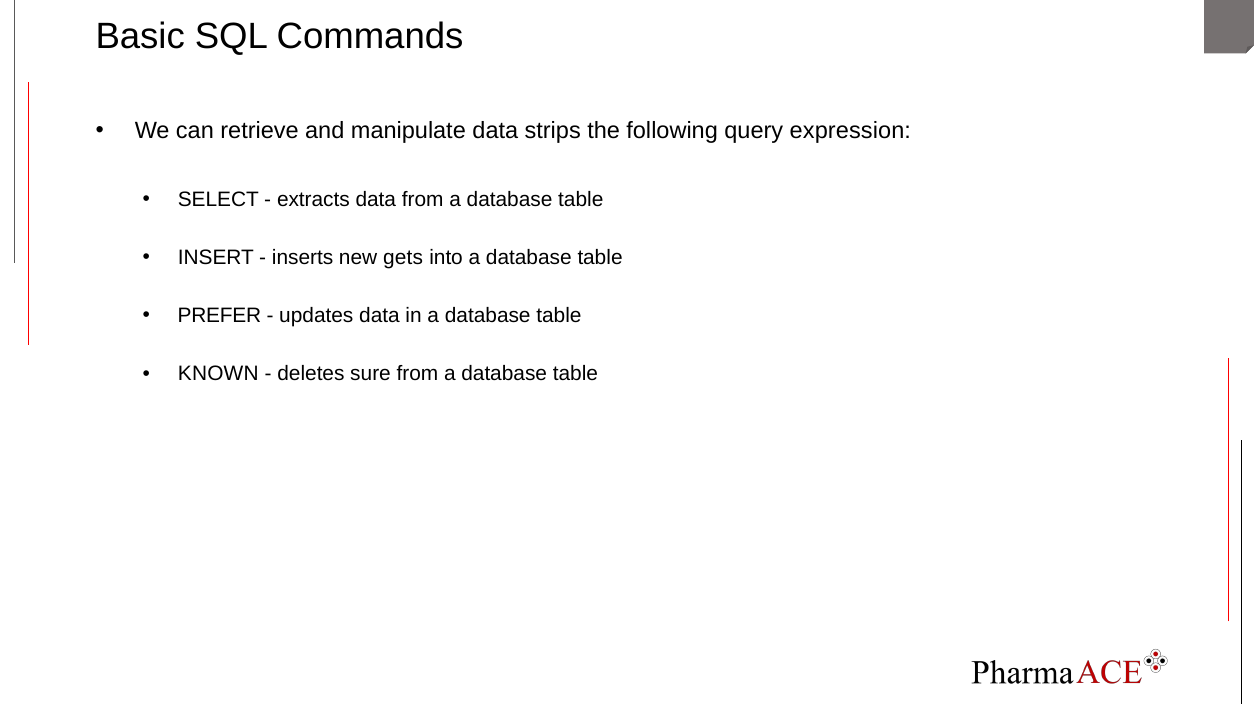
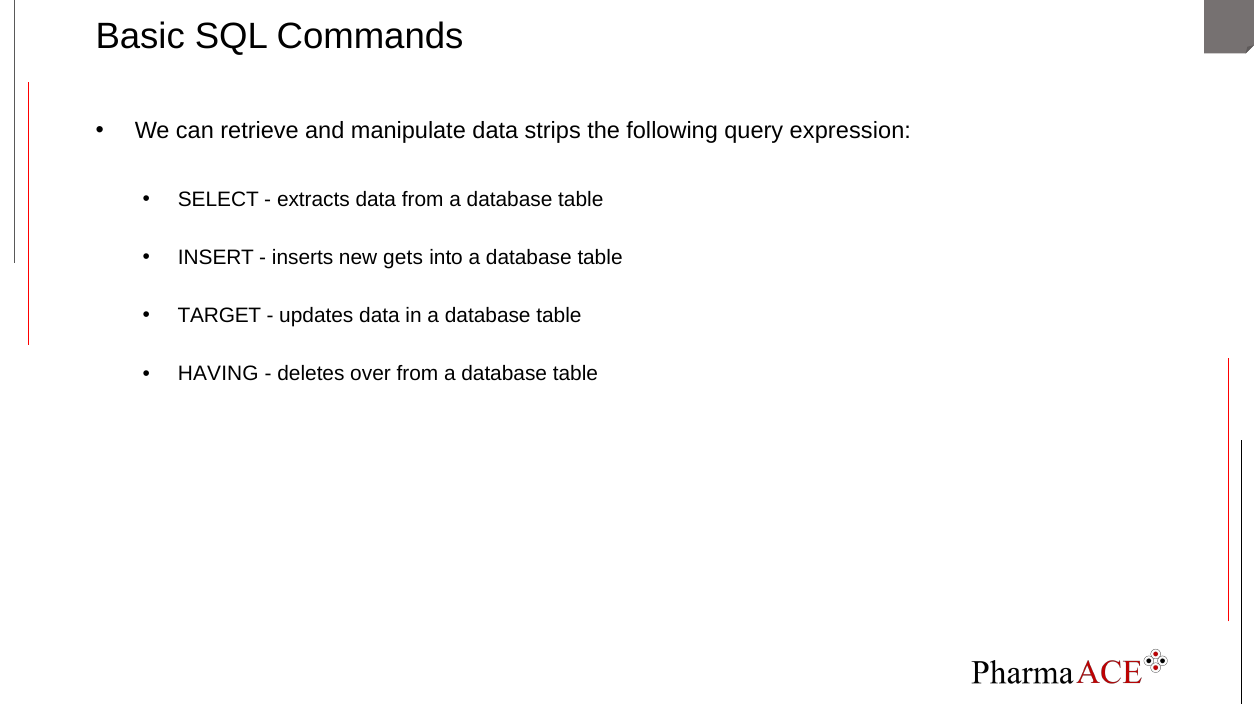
PREFER: PREFER -> TARGET (219, 316)
KNOWN: KNOWN -> HAVING (218, 374)
sure: sure -> over (371, 374)
